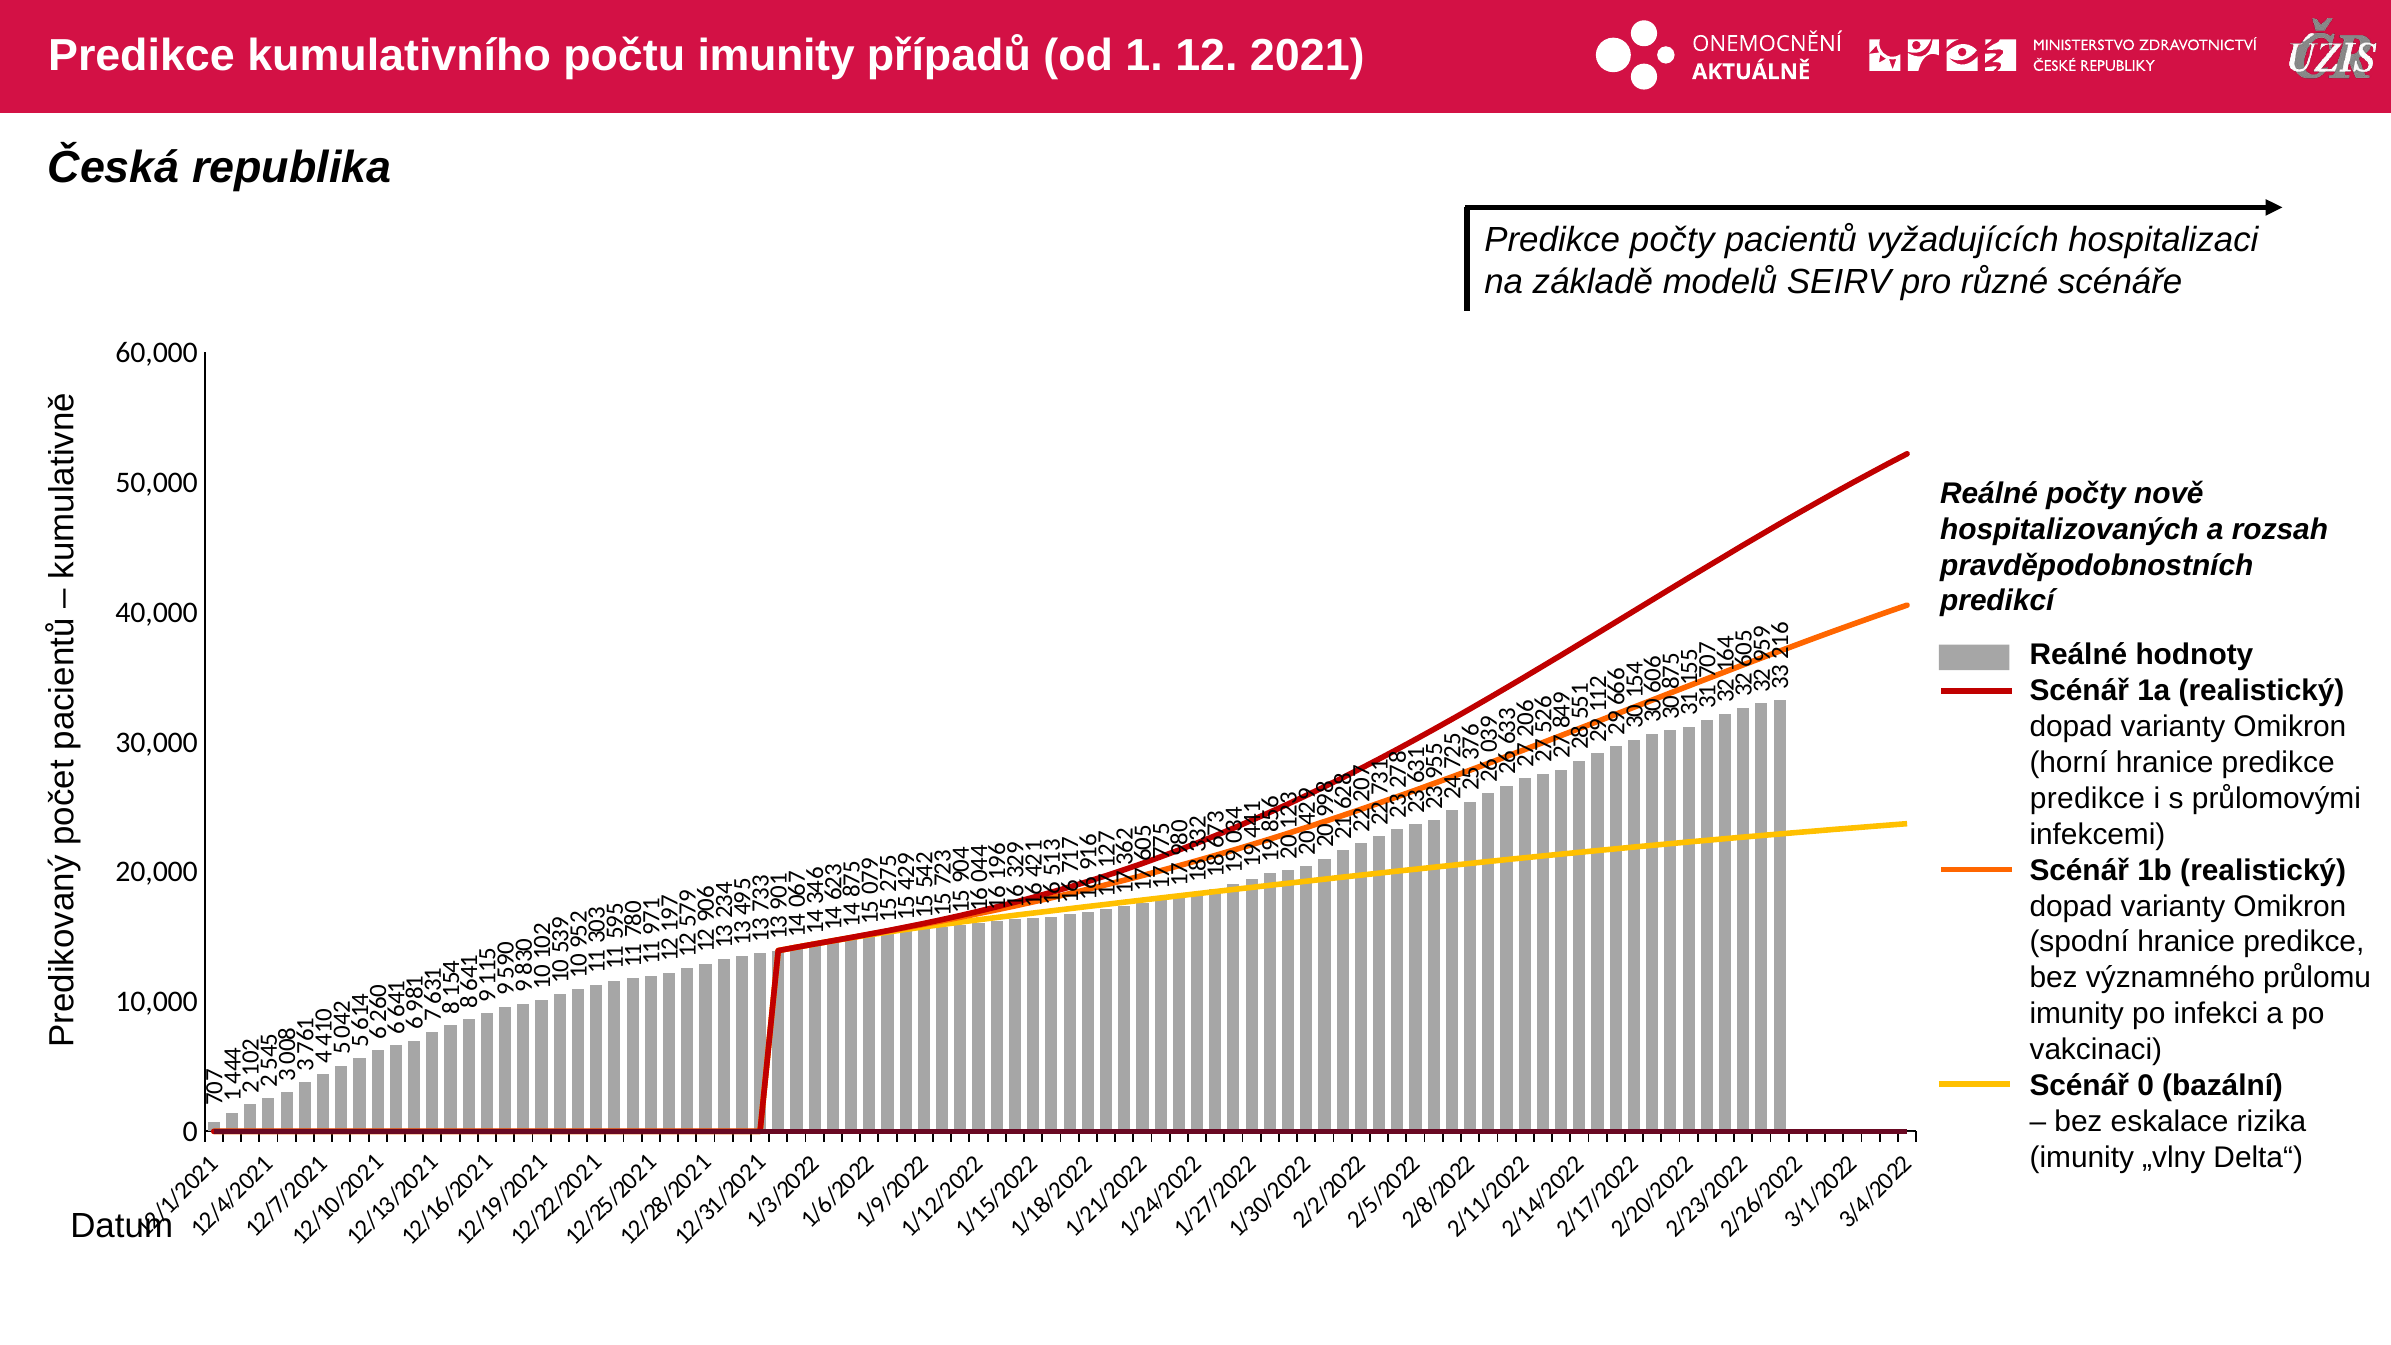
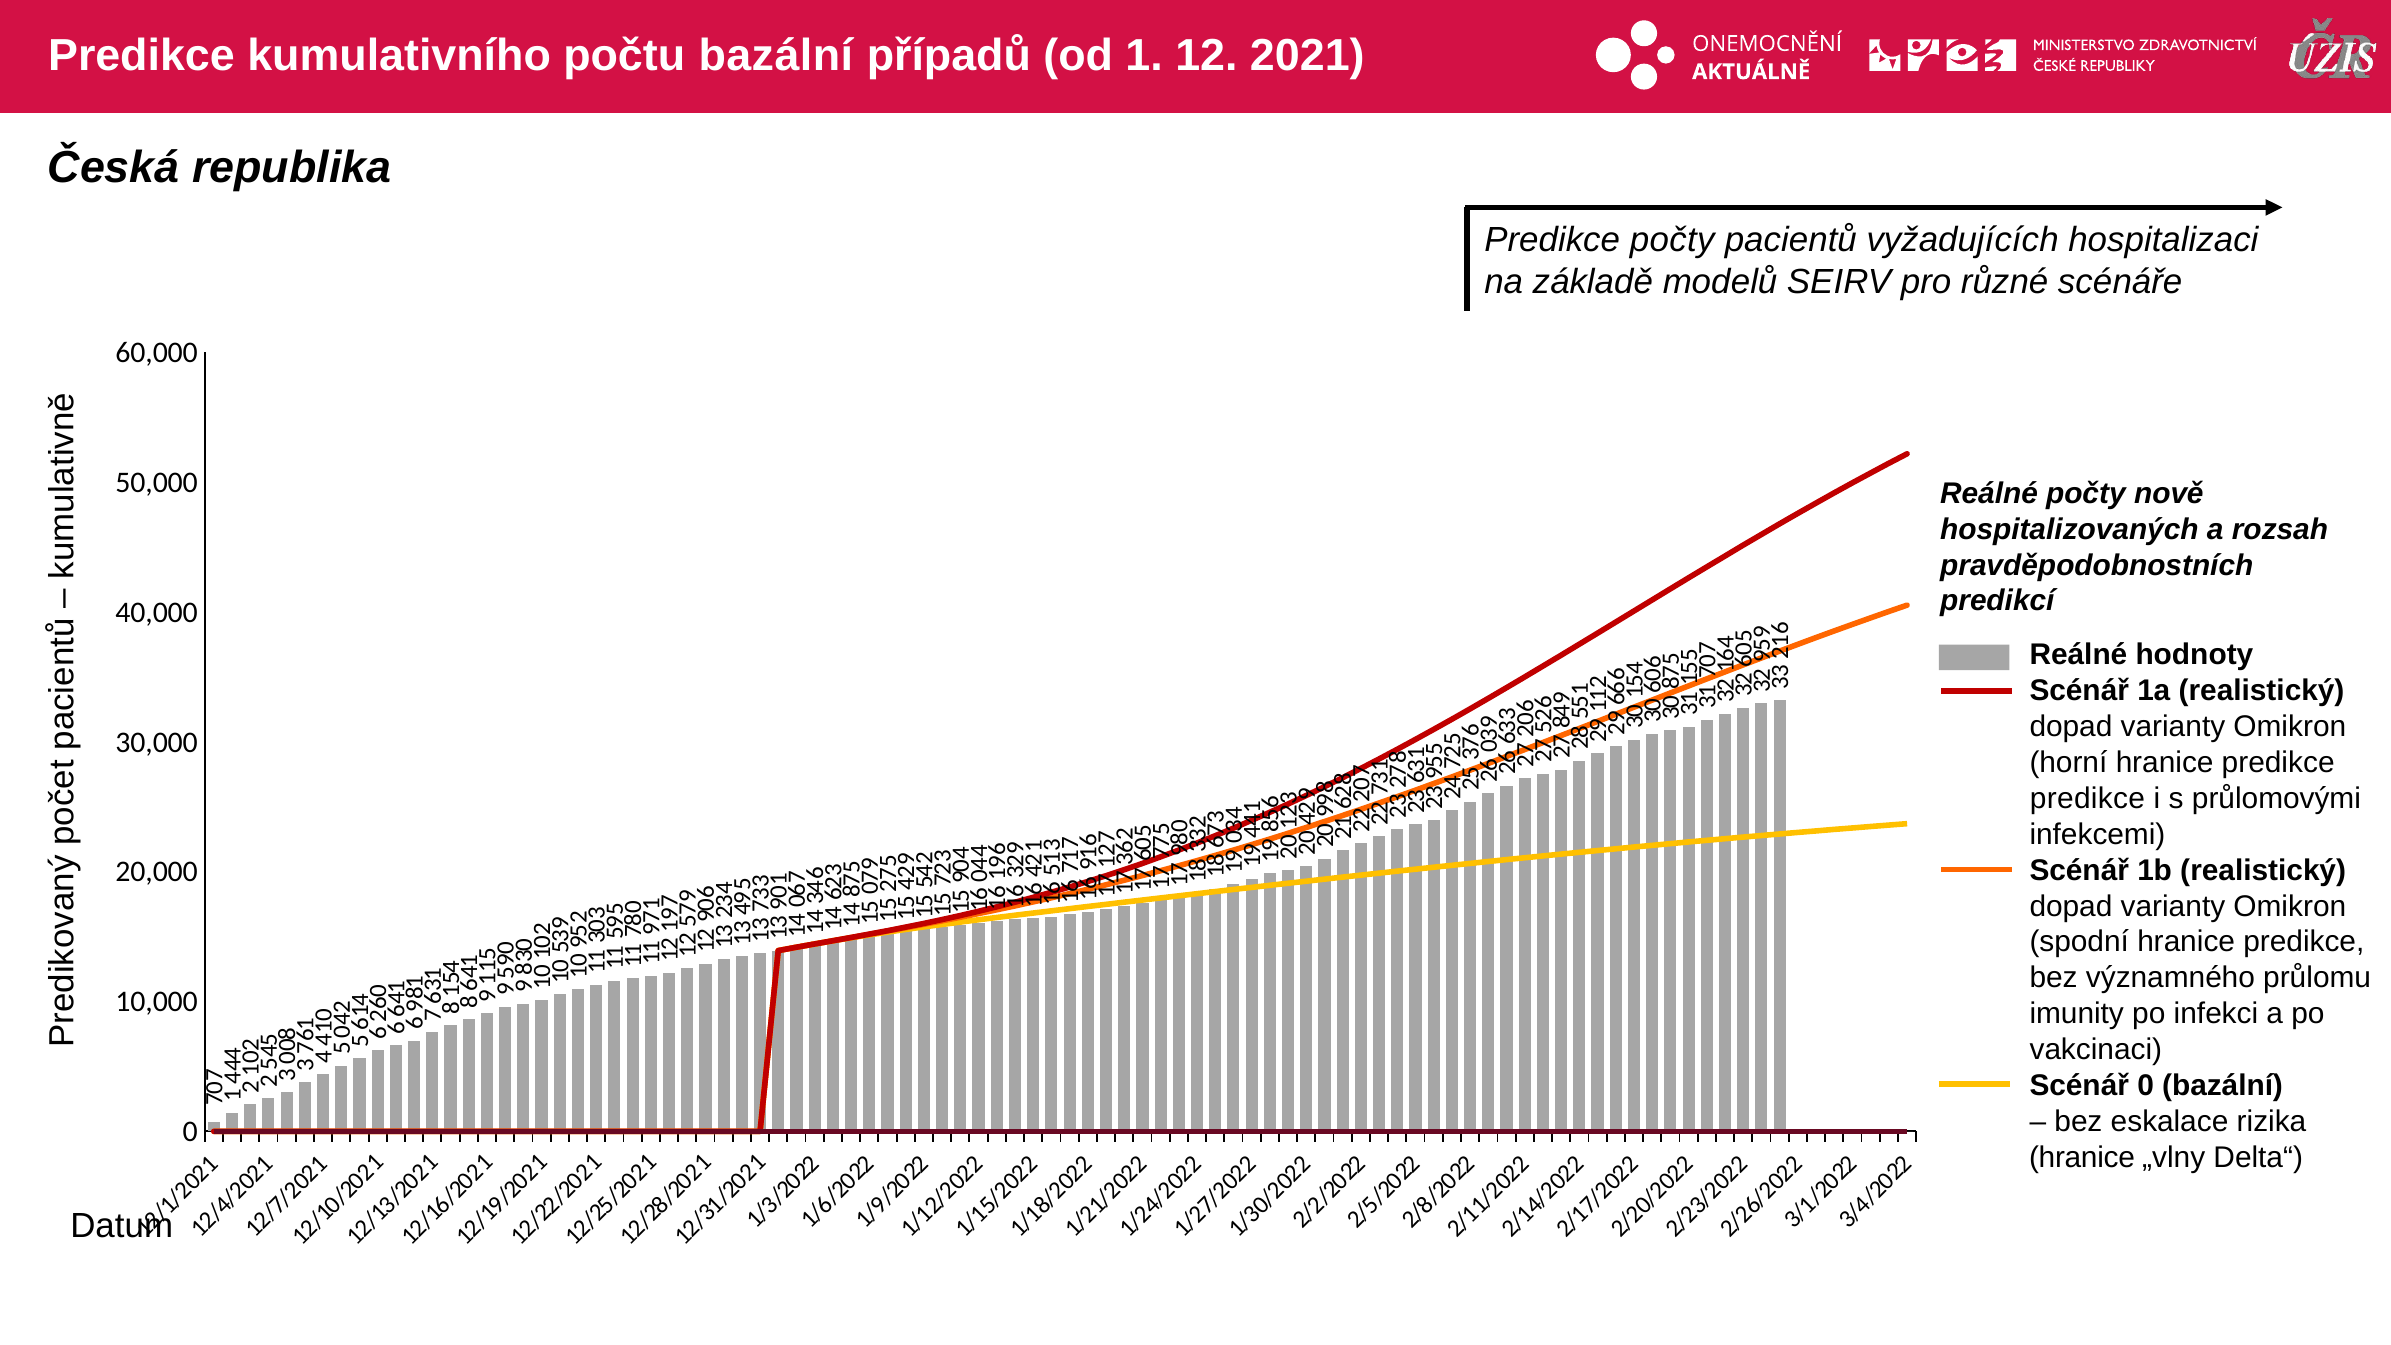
počtu imunity: imunity -> bazální (776, 56)
imunity: imunity -> hranice (2082, 1157)
